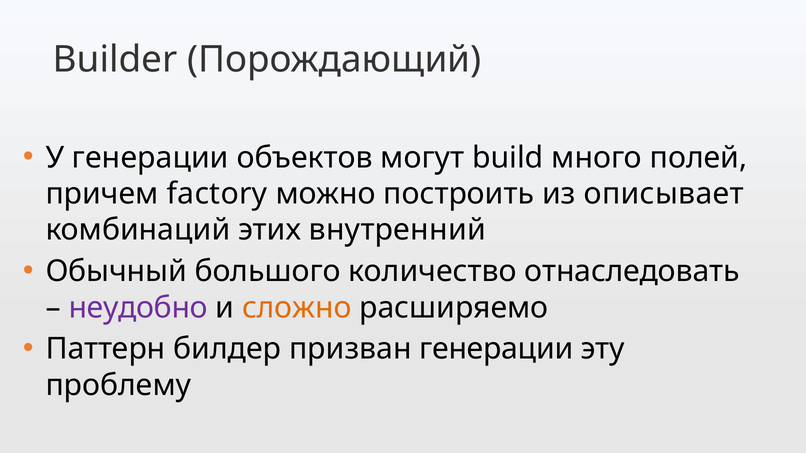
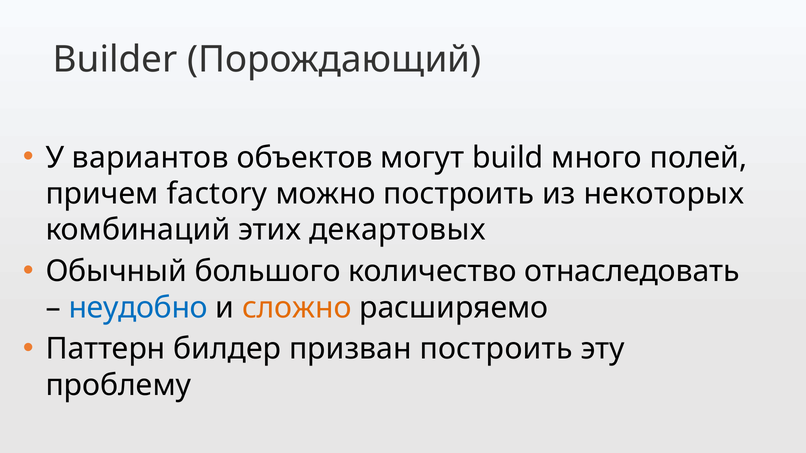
У генерации: генерации -> вариантов (150, 158)
описывает: описывает -> некоторых (664, 194)
внутренний: внутренний -> декартовых (397, 230)
неудобно colour: purple -> blue (138, 308)
призван генерации: генерации -> построить (496, 349)
